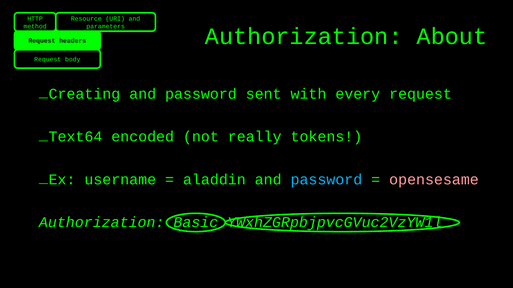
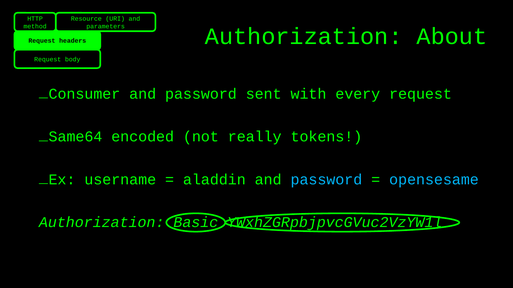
Creating: Creating -> Consumer (84, 94)
Text64: Text64 -> Same64 (75, 137)
opensesame colour: pink -> light blue (434, 180)
